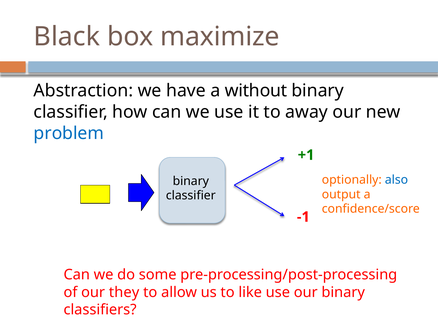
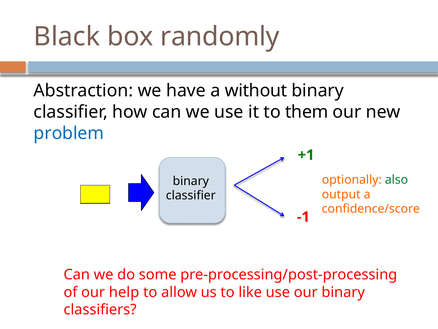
maximize: maximize -> randomly (220, 37)
away: away -> them (307, 112)
also colour: blue -> green (396, 179)
they: they -> help (124, 292)
